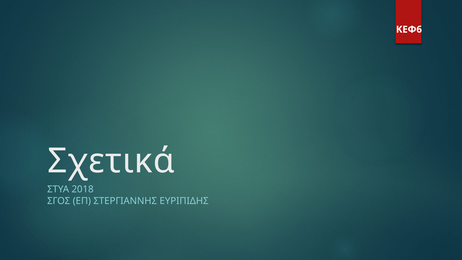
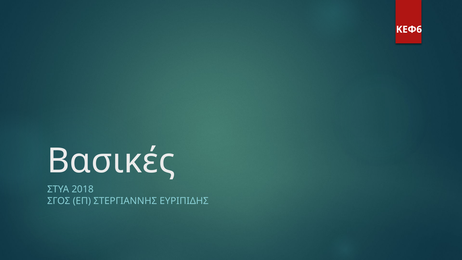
Σχετικά: Σχετικά -> Βασικές (111, 161)
